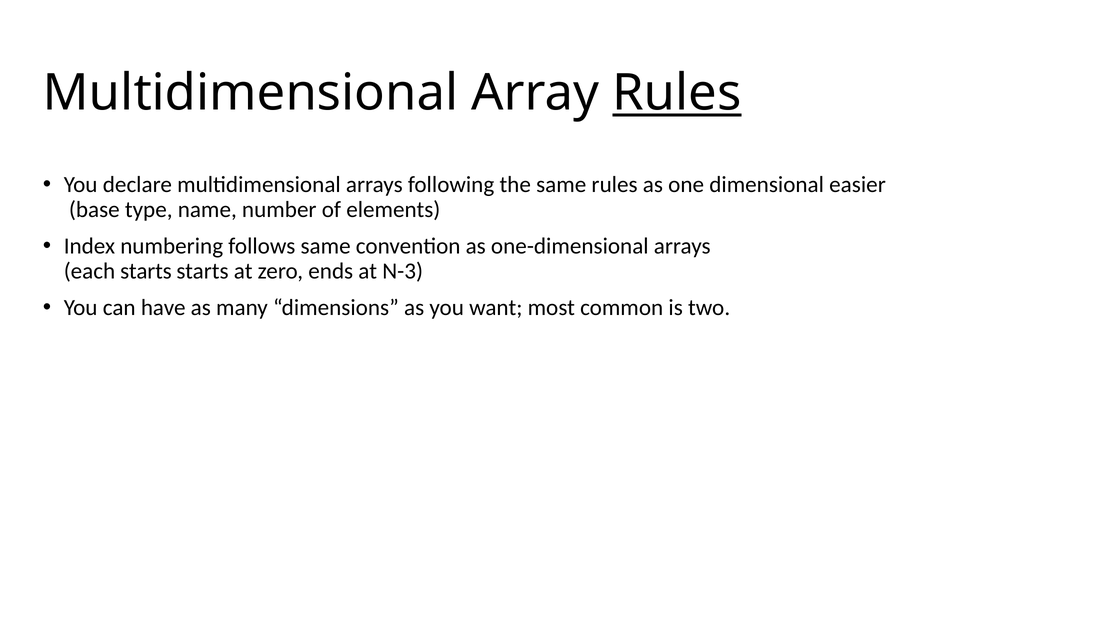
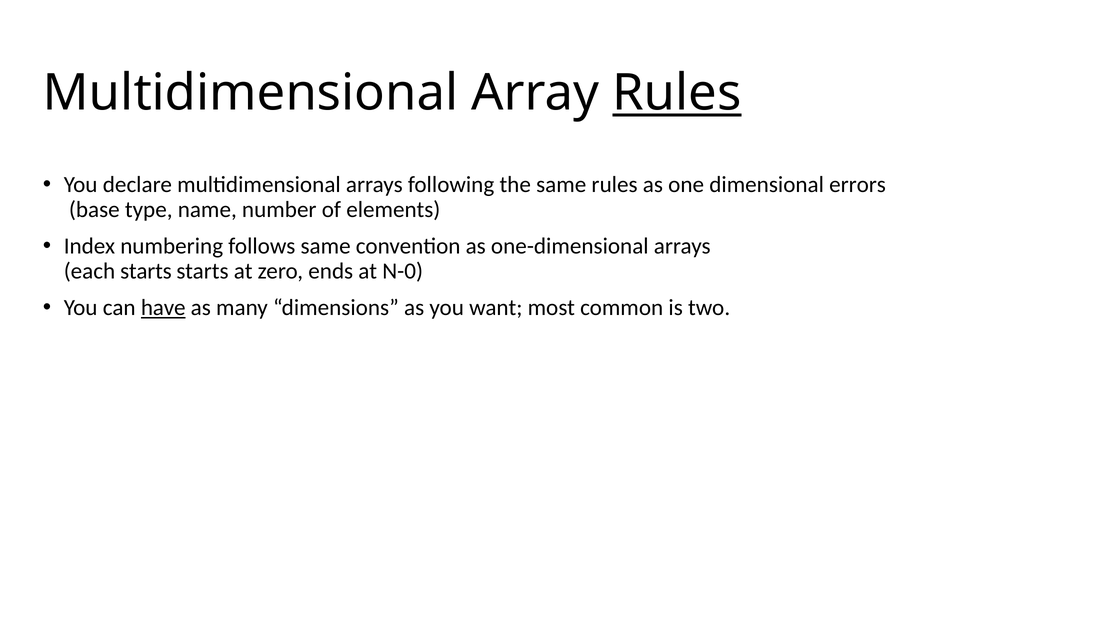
easier: easier -> errors (858, 185)
N-3: N-3 -> N-0 (403, 271)
have underline: none -> present (163, 308)
